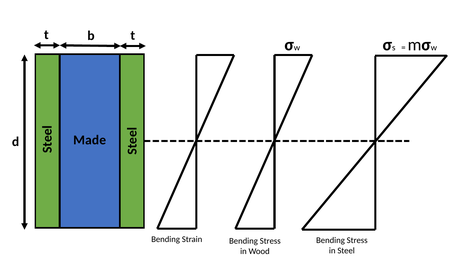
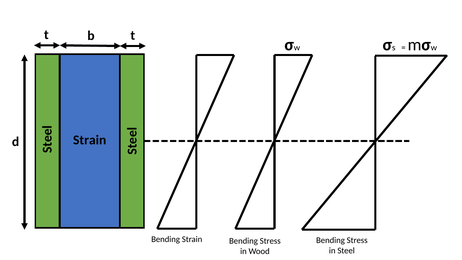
Made: Made -> Strain (90, 140)
